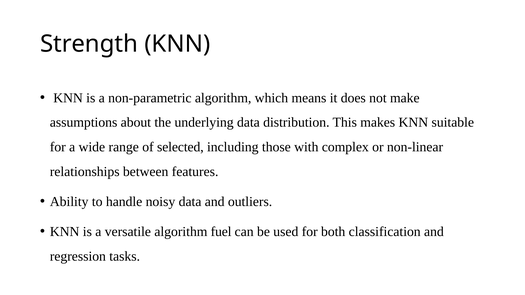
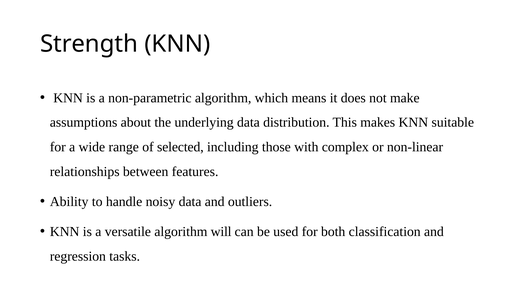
fuel: fuel -> will (221, 232)
